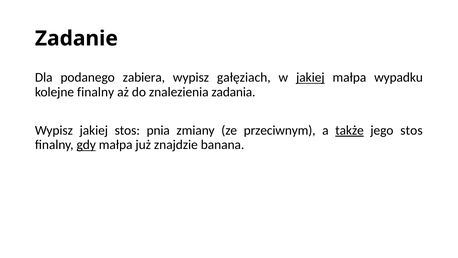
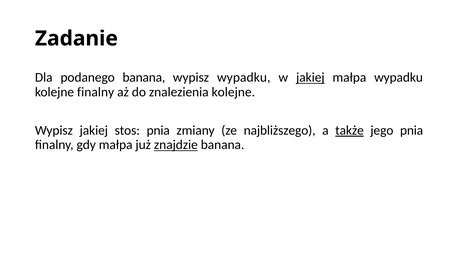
podanego zabiera: zabiera -> banana (144, 77)
wypisz gałęziach: gałęziach -> wypadku (244, 77)
znalezienia zadania: zadania -> kolejne (233, 92)
przeciwnym: przeciwnym -> najbliższego (280, 130)
jego stos: stos -> pnia (412, 130)
gdy underline: present -> none (86, 145)
znajdzie underline: none -> present (176, 145)
